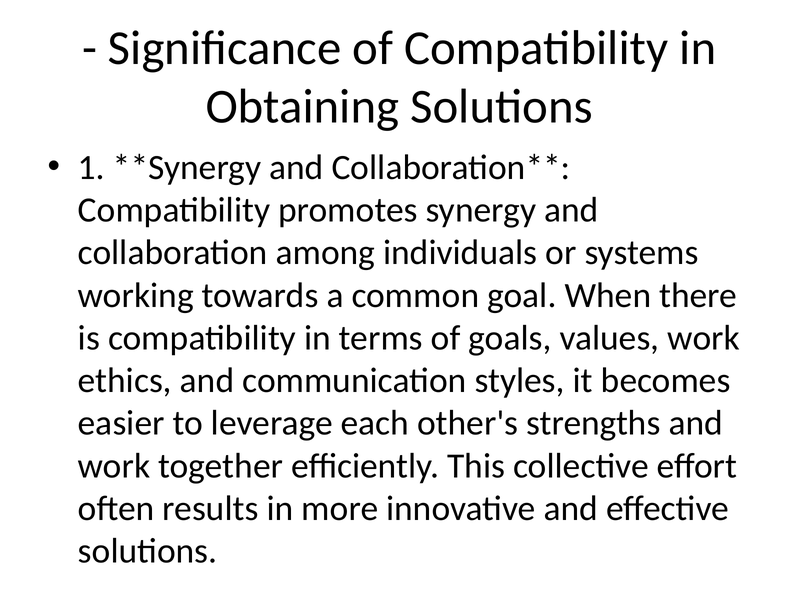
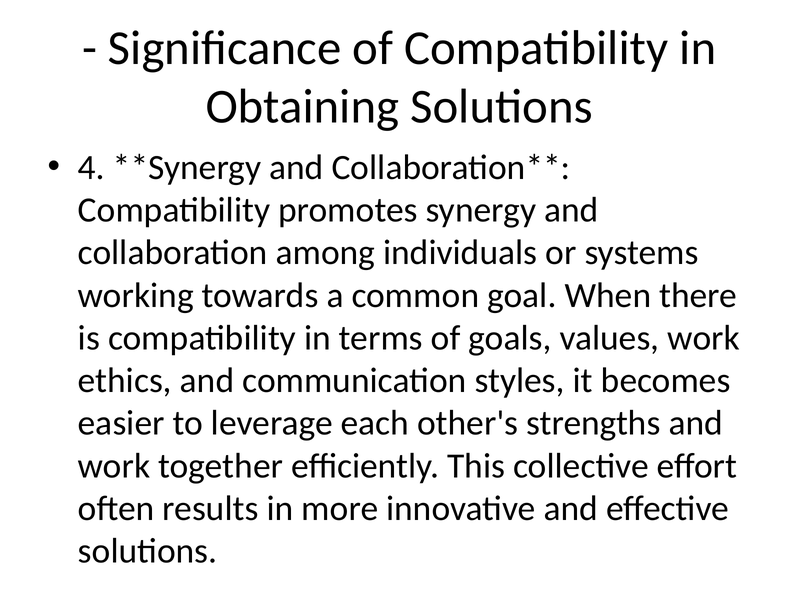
1: 1 -> 4 (91, 168)
